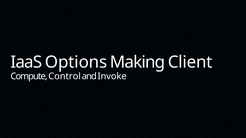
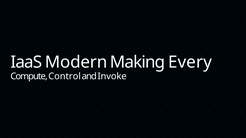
Options: Options -> Modern (76, 62)
Client: Client -> Every (190, 62)
